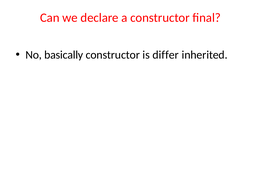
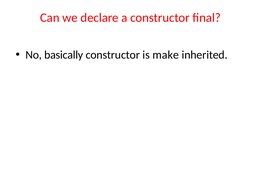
differ: differ -> make (166, 55)
